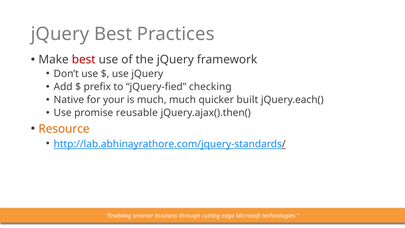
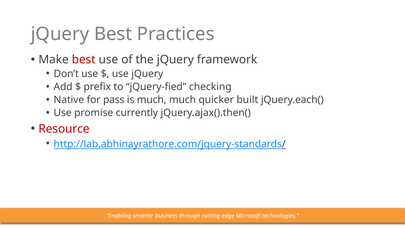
your: your -> pass (114, 100)
reusable: reusable -> currently (137, 113)
Resource colour: orange -> red (64, 129)
